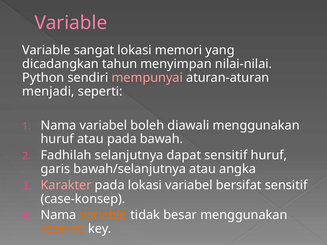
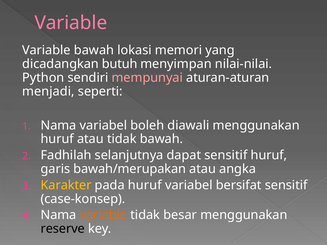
Variable sangat: sangat -> bawah (94, 50)
tahun: tahun -> butuh (120, 64)
atau pada: pada -> tidak (122, 139)
bawah/selanjutnya: bawah/selanjutnya -> bawah/merupakan (130, 169)
Karakter colour: pink -> yellow (66, 185)
pada lokasi: lokasi -> huruf (145, 185)
reserve colour: orange -> black (63, 229)
